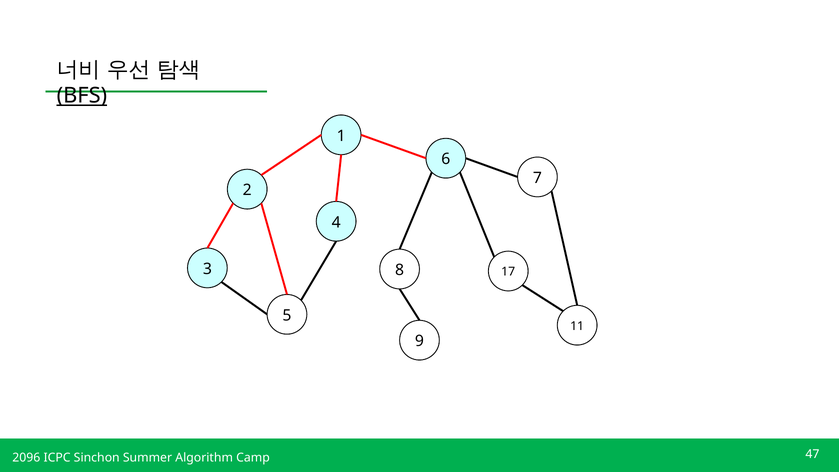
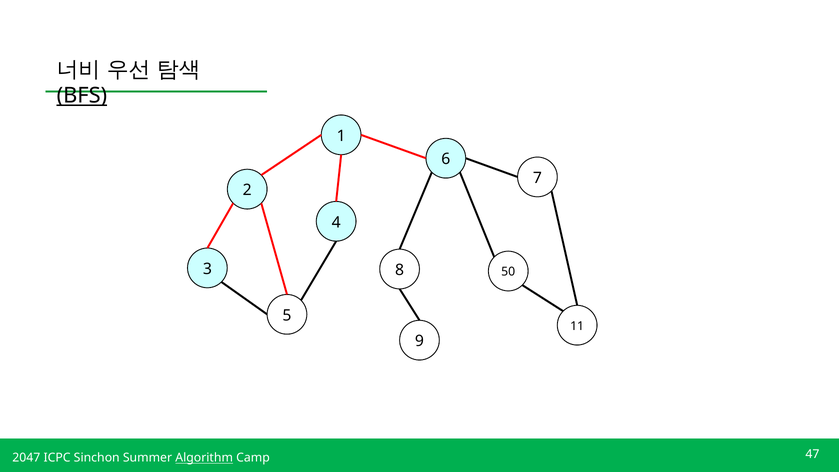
17: 17 -> 50 (508, 272)
2096: 2096 -> 2047 (26, 458)
Algorithm underline: none -> present (204, 458)
